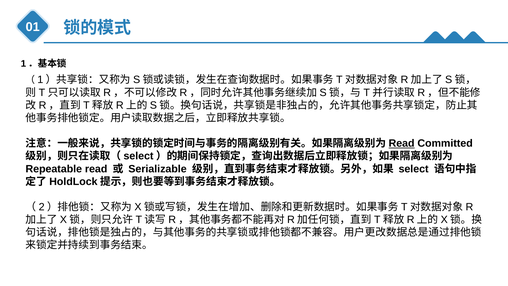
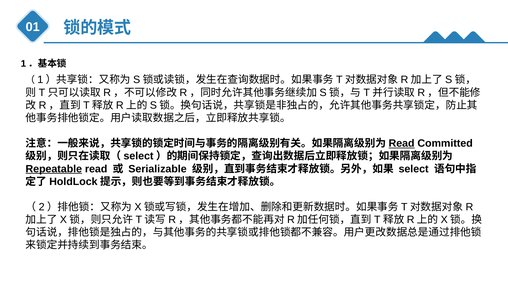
Repeatable underline: none -> present (54, 169)
